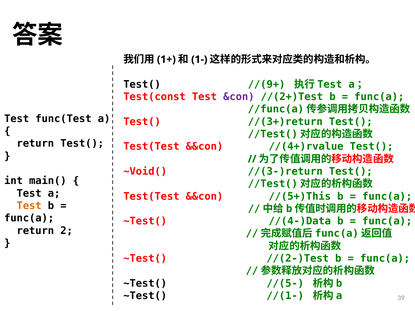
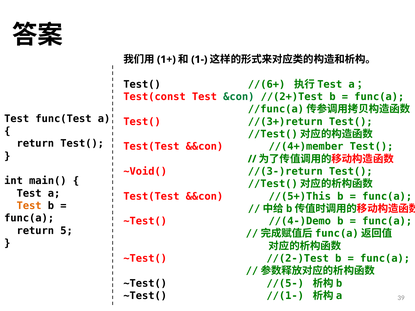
//(9+: //(9+ -> //(6+ (267, 84)
&con colour: purple -> green (239, 97)
//(4+)rvalue: //(4+)rvalue -> //(4+)member (306, 147)
//(4-)Data: //(4-)Data -> //(4-)Demo (300, 221)
2: 2 -> 5 (67, 231)
